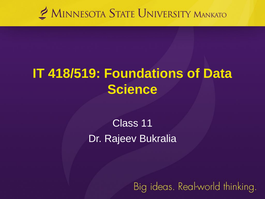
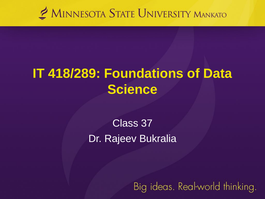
418/519: 418/519 -> 418/289 (74, 73)
11: 11 -> 37 (147, 123)
